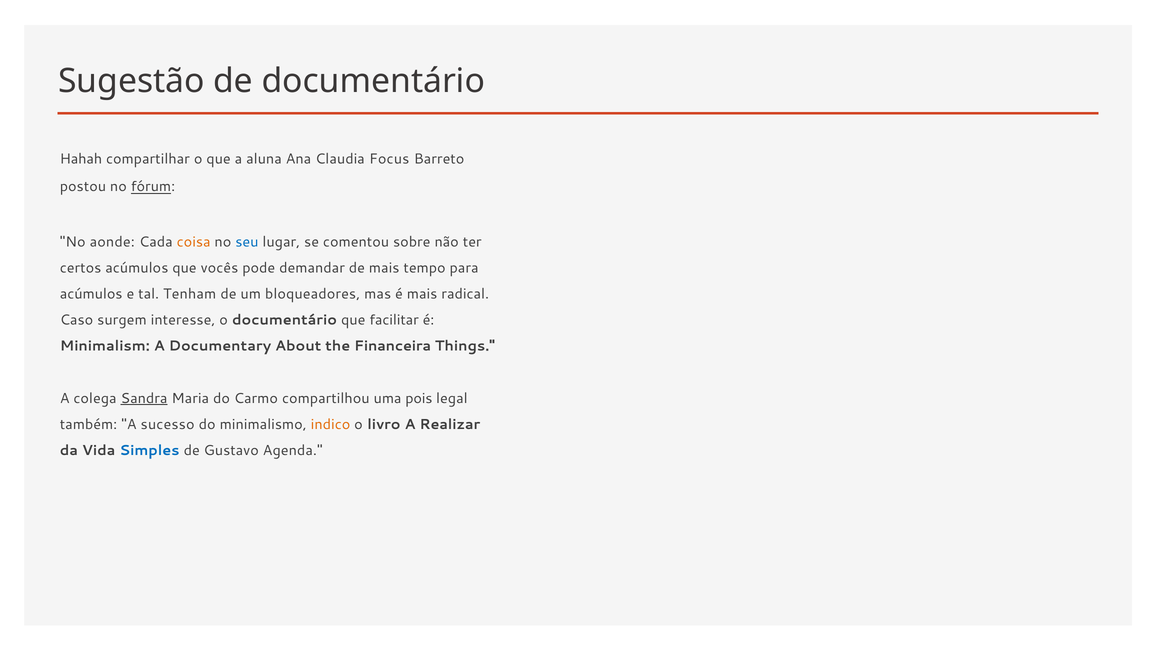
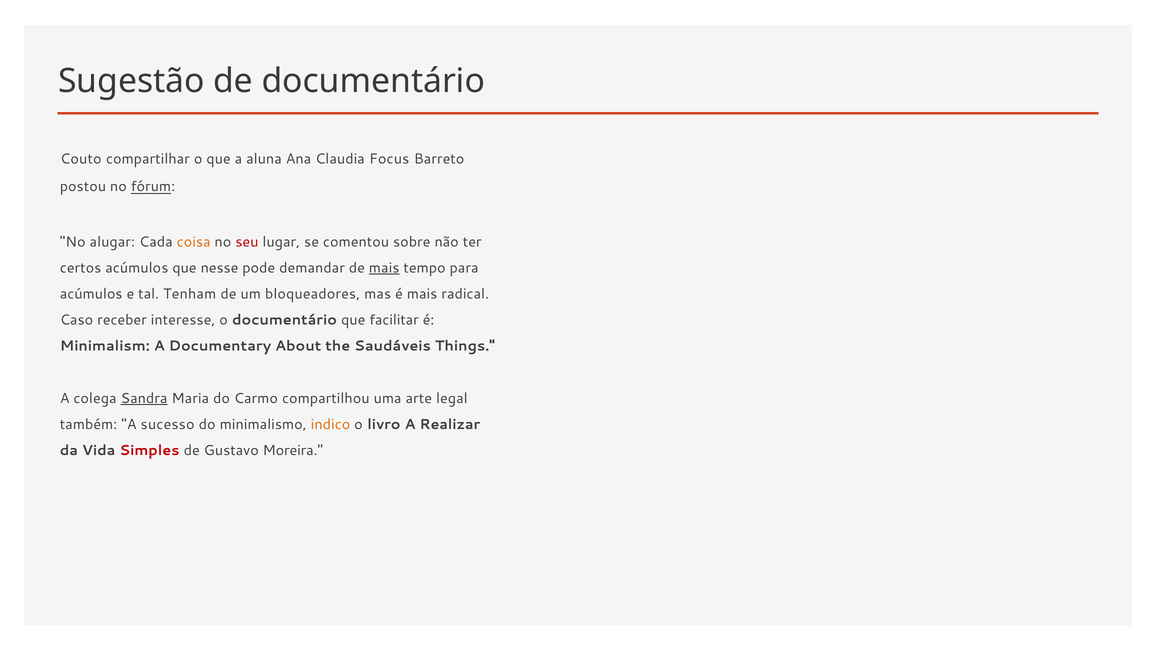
Hahah: Hahah -> Couto (81, 159)
aonde: aonde -> alugar (112, 242)
seu colour: blue -> red (247, 242)
vocês: vocês -> nesse (220, 268)
mais underline: none -> present (384, 268)
surgem: surgem -> receber (122, 320)
Financeira: Financeira -> Saudáveis (393, 346)
pois: pois -> arte (419, 398)
Simples colour: blue -> red (149, 450)
Agenda: Agenda -> Moreira (293, 450)
